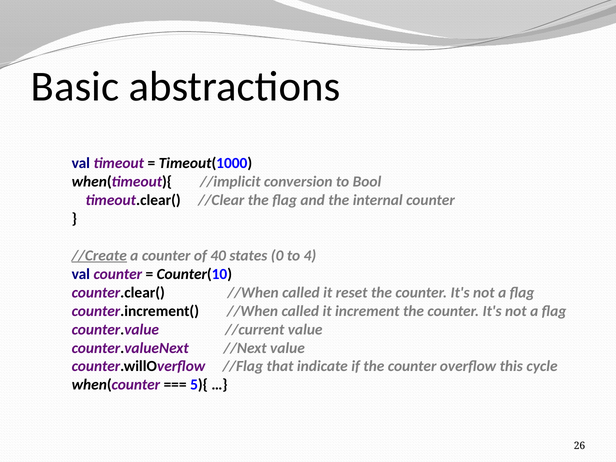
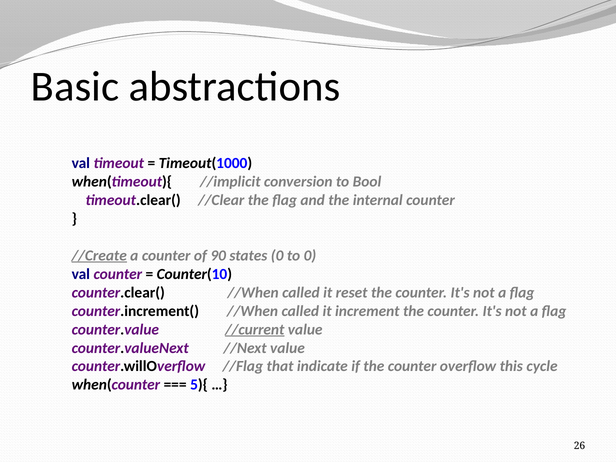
40: 40 -> 90 (218, 256)
to 4: 4 -> 0 (310, 256)
//current underline: none -> present (255, 329)
